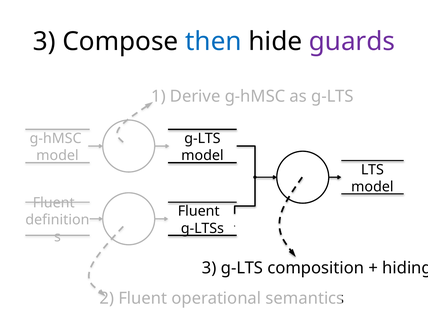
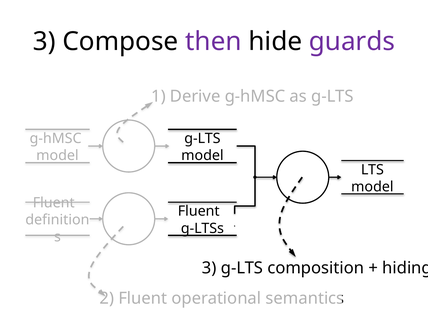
then colour: blue -> purple (213, 41)
